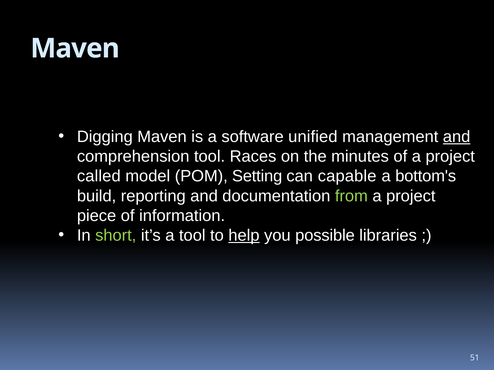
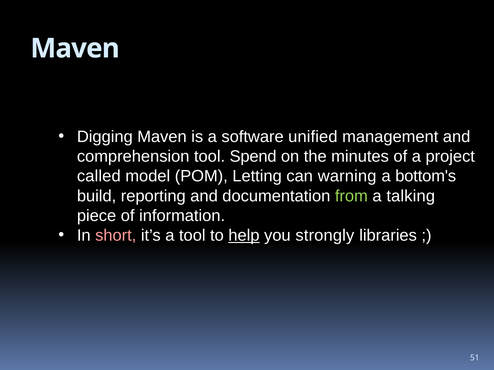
and underline: present -> none (457, 137)
Races: Races -> Spend (253, 157)
Setting: Setting -> Letting (257, 176)
capable: capable -> warning (347, 176)
project: project -> talking (411, 196)
short colour: light green -> pink (116, 236)
possible: possible -> strongly (325, 236)
